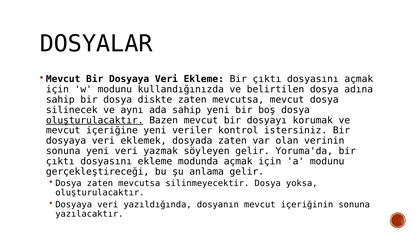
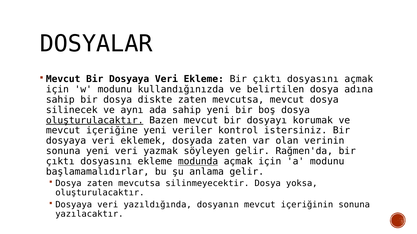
Yoruma'da: Yoruma'da -> Rağmen'da (304, 151)
modunda underline: none -> present (198, 162)
gerçekleştireceği: gerçekleştireceği -> başlamamalıdırlar (98, 172)
